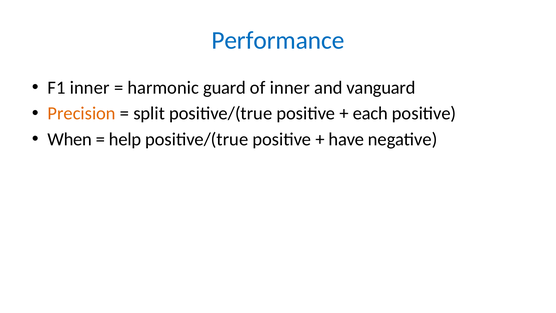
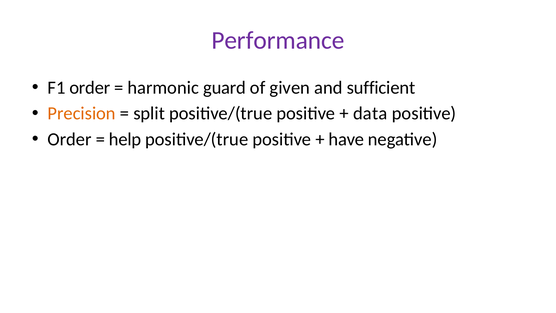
Performance colour: blue -> purple (278, 40)
F1 inner: inner -> order (90, 87)
of inner: inner -> given (290, 87)
vanguard: vanguard -> sufficient (381, 87)
each: each -> data (370, 113)
When: When -> Order (70, 139)
